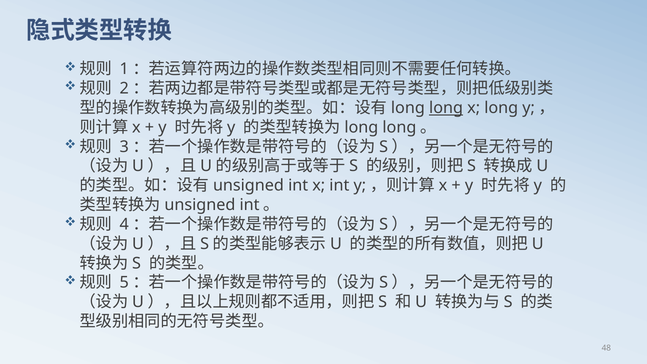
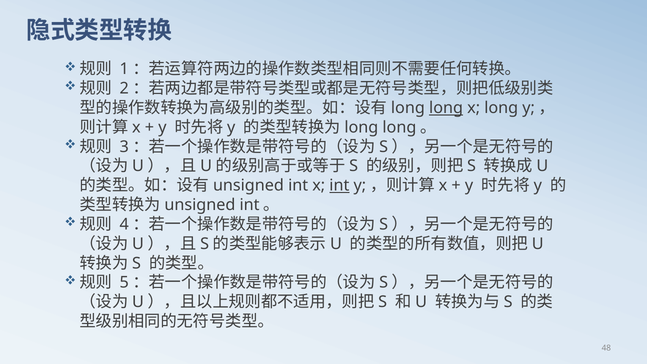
int underline: none -> present (339, 186)
